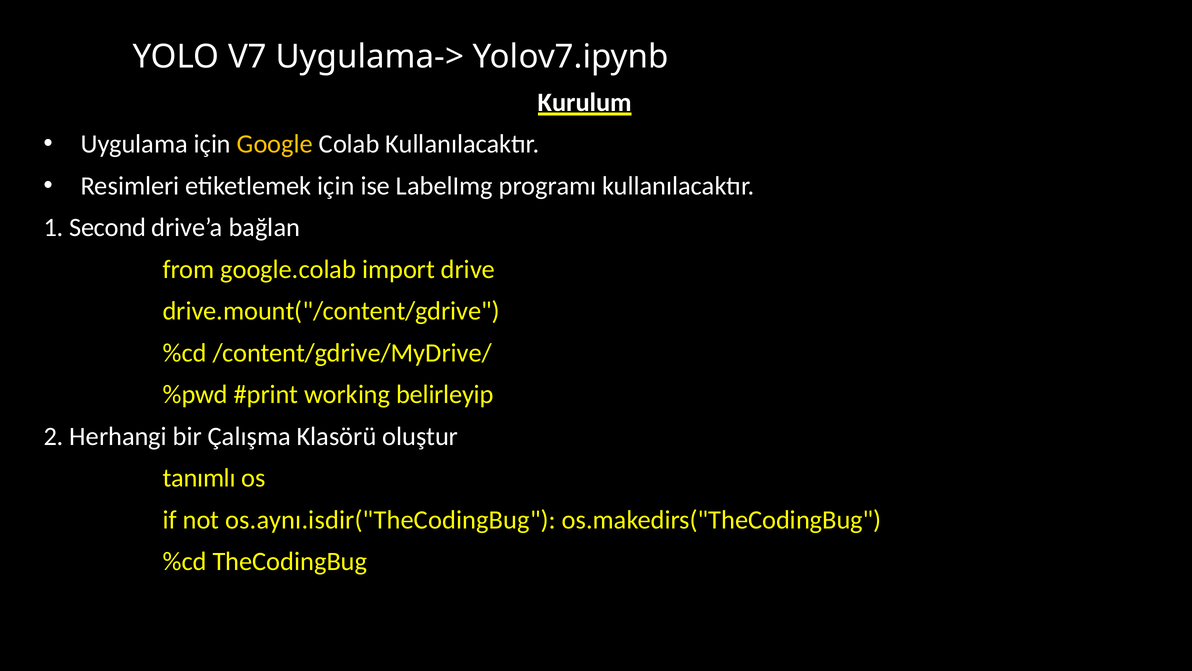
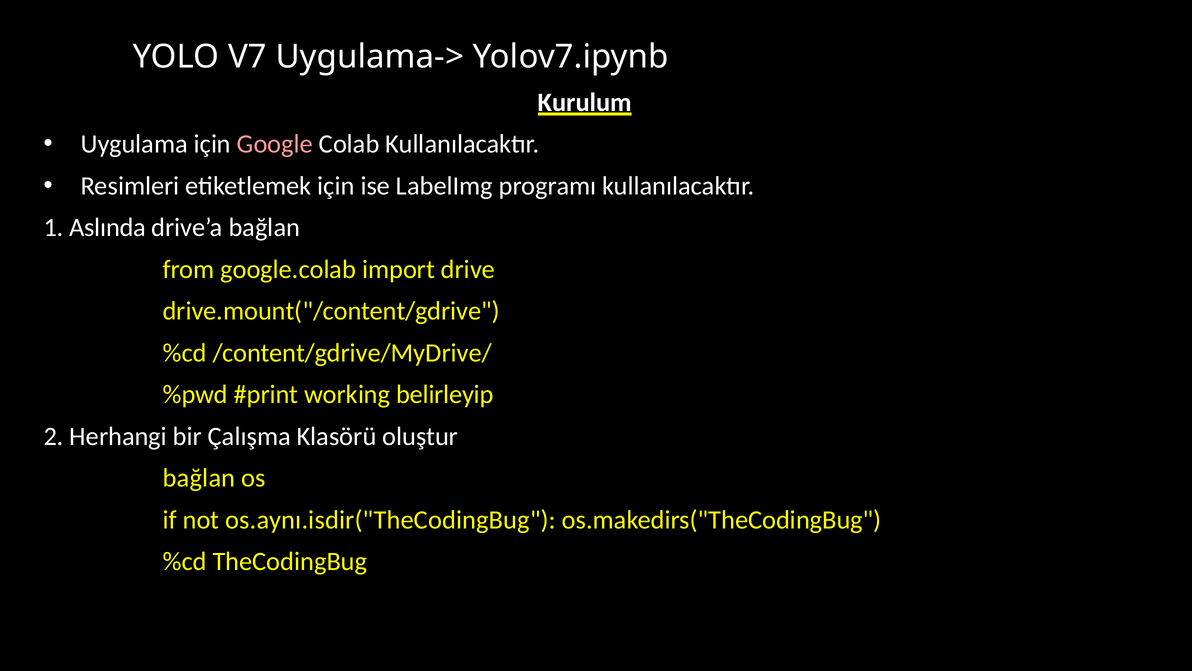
Google colour: yellow -> pink (275, 144)
Second: Second -> Aslında (108, 228)
tanımlı: tanımlı -> bağlan (199, 478)
